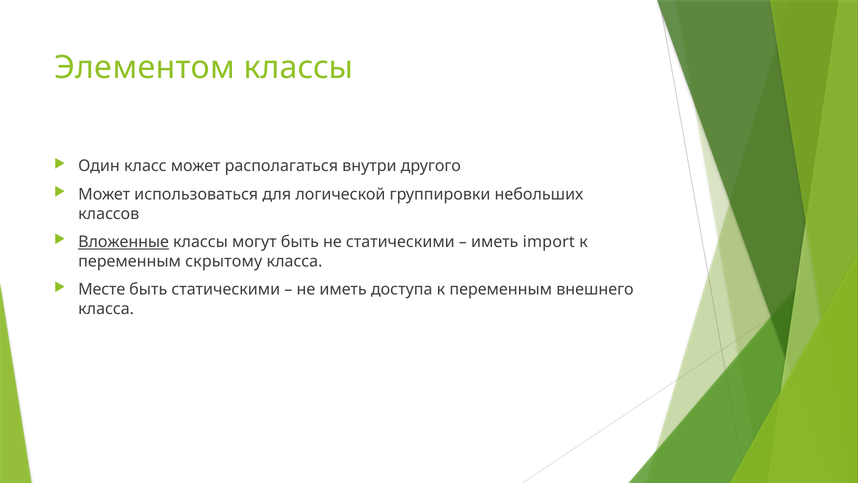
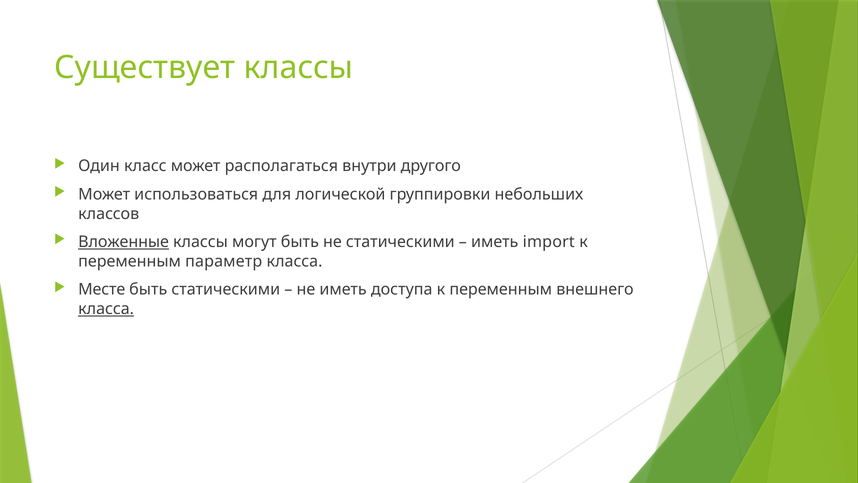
Элементом: Элементом -> Существует (145, 68)
скрытому: скрытому -> параметр (224, 261)
класса underline: none -> present (106, 309)
